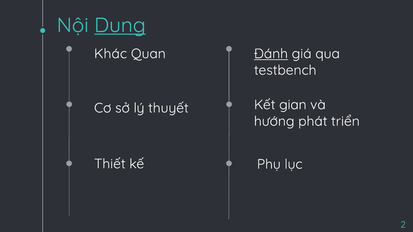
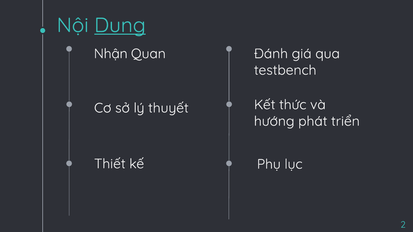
Khác: Khác -> Nhận (111, 54)
Đánh underline: present -> none (271, 54)
gian: gian -> thức (293, 105)
